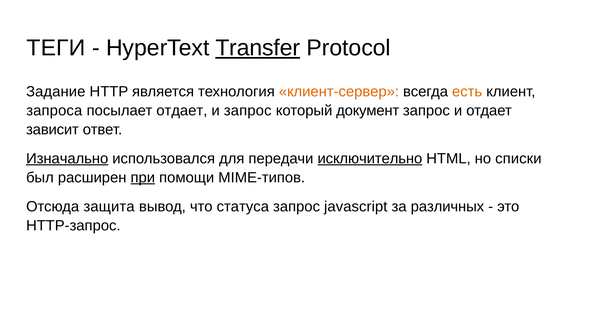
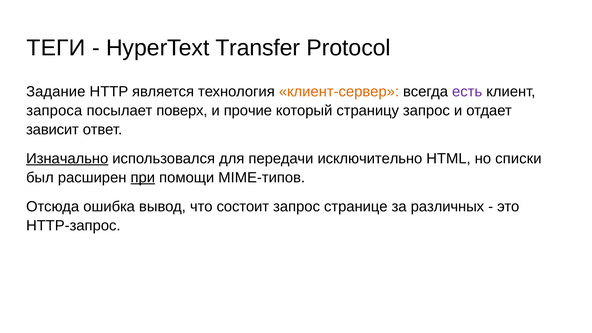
Transfer underline: present -> none (258, 48)
есть colour: orange -> purple (467, 92)
посылает отдает: отдает -> поверх (182, 111)
и запрос: запрос -> прочие (248, 111)
документ: документ -> страницу (368, 111)
исключительно underline: present -> none (370, 159)
защита: защита -> ошибка (109, 206)
статуса: статуса -> состоит (243, 206)
javascript: javascript -> странице (356, 206)
